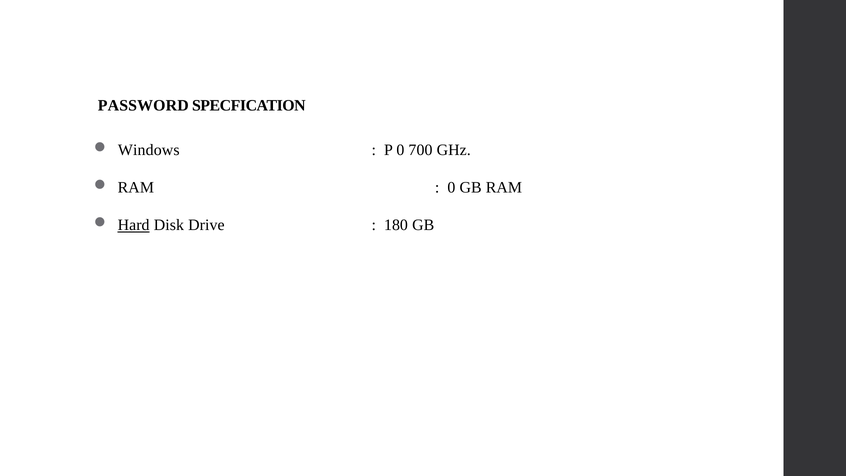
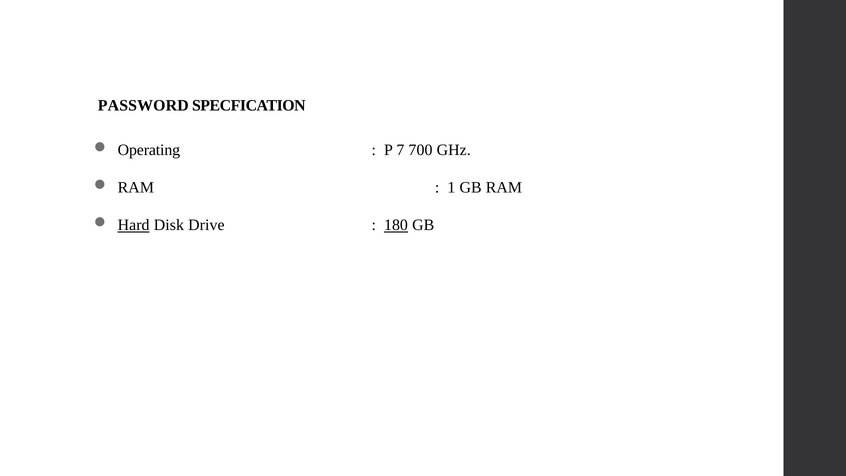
Windows: Windows -> Operating (149, 150)
P 0: 0 -> 7 (400, 150)
0: 0 -> 1 (451, 188)
180 underline: none -> present (396, 225)
